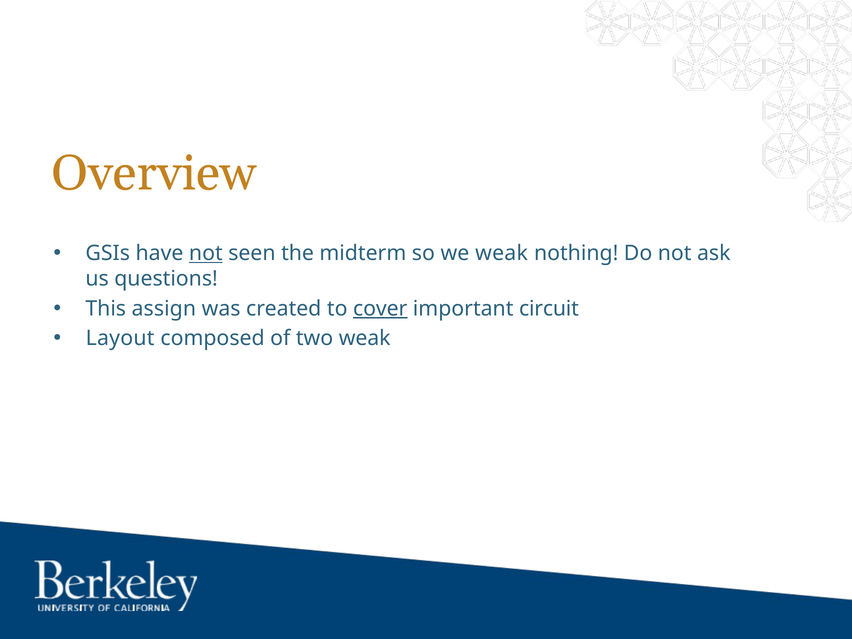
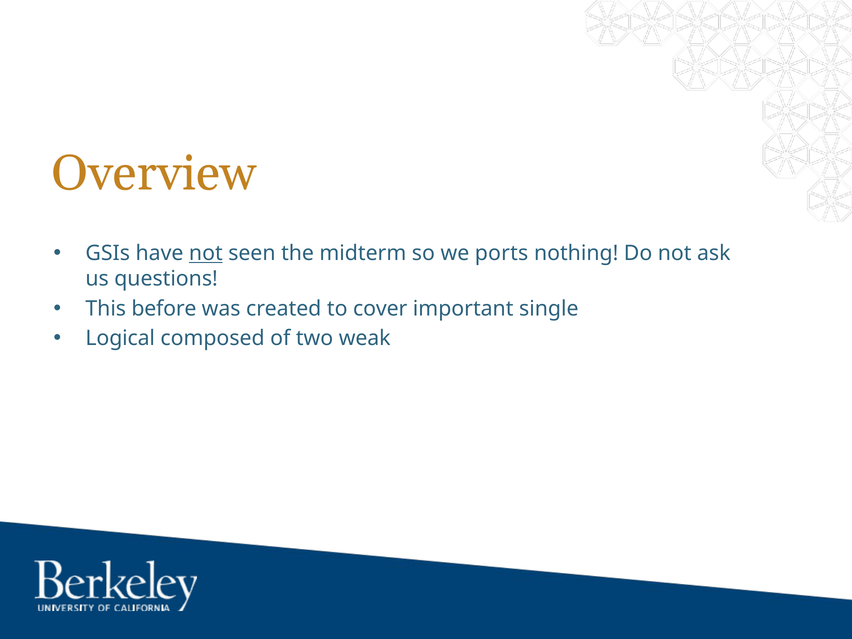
we weak: weak -> ports (502, 253)
assign: assign -> before (164, 309)
cover underline: present -> none (380, 309)
circuit: circuit -> single (549, 309)
Layout: Layout -> Logical (120, 338)
